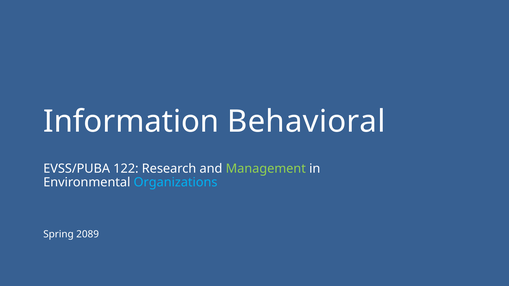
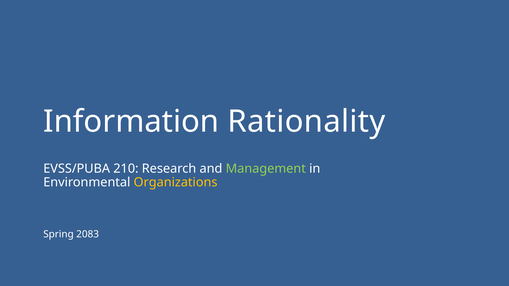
Behavioral: Behavioral -> Rationality (306, 122)
122: 122 -> 210 (126, 169)
Organizations colour: light blue -> yellow (176, 182)
2089: 2089 -> 2083 (88, 235)
